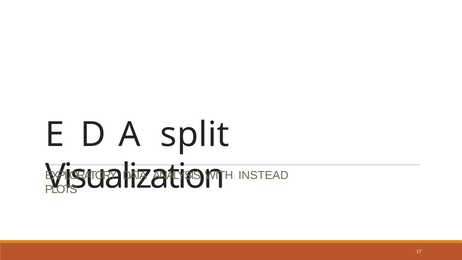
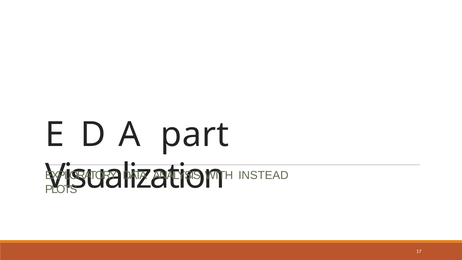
split: split -> part (195, 135)
